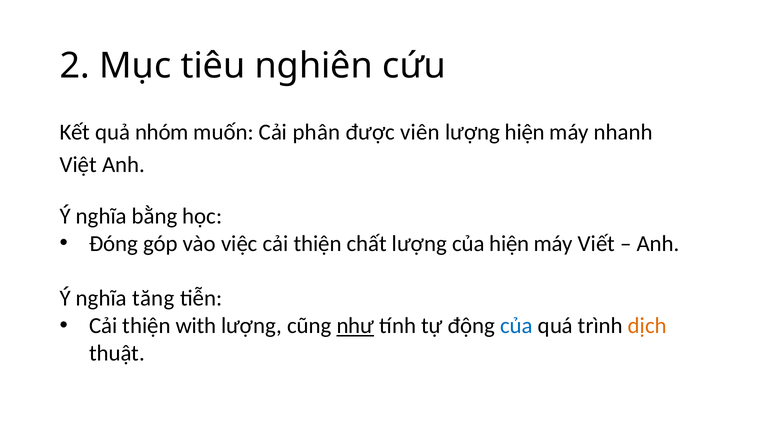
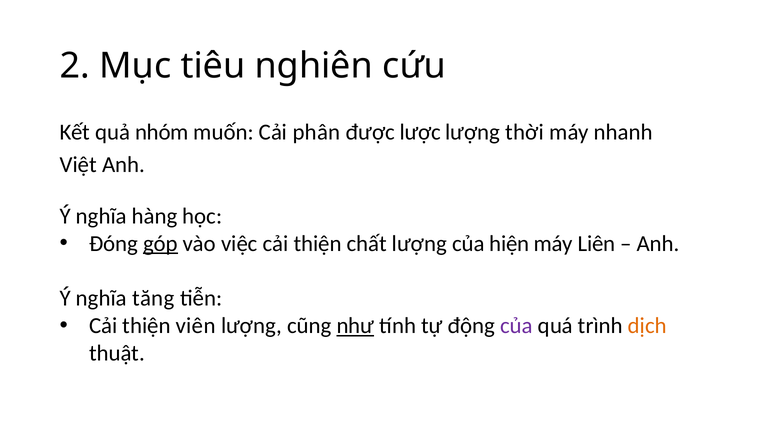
viên: viên -> lược (420, 132)
lượng hiện: hiện -> thời (525, 132)
bằng: bằng -> hàng (155, 216)
góp underline: none -> present (161, 243)
Viết: Viết -> Liên (597, 243)
with: with -> viên (196, 326)
của colour: blue -> purple (517, 326)
